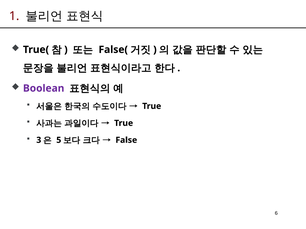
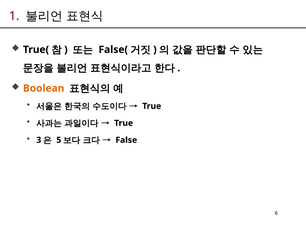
Boolean colour: purple -> orange (44, 88)
